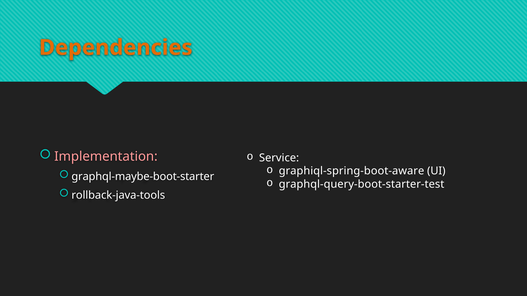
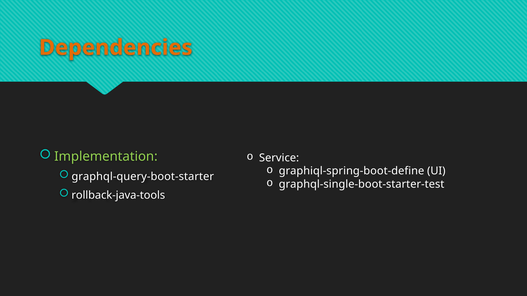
Implementation colour: pink -> light green (106, 157)
graphiql-spring-boot-aware: graphiql-spring-boot-aware -> graphiql-spring-boot-define (352, 171)
graphql-maybe-boot-starter: graphql-maybe-boot-starter -> graphql-query-boot-starter (143, 177)
graphql-query-boot-starter-test: graphql-query-boot-starter-test -> graphql-single-boot-starter-test (362, 184)
